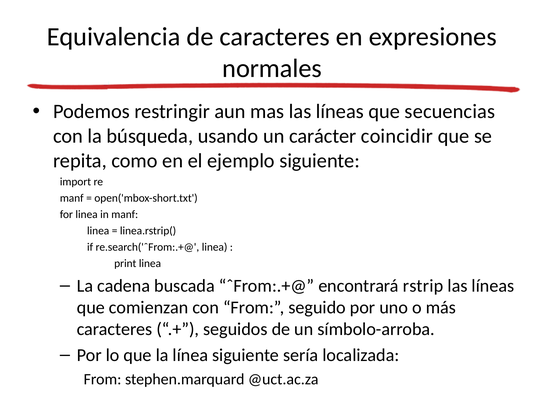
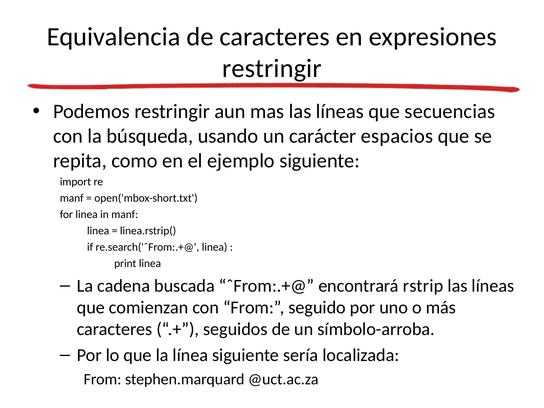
normales: normales -> restringir (272, 69)
coincidir: coincidir -> espacios (397, 136)
